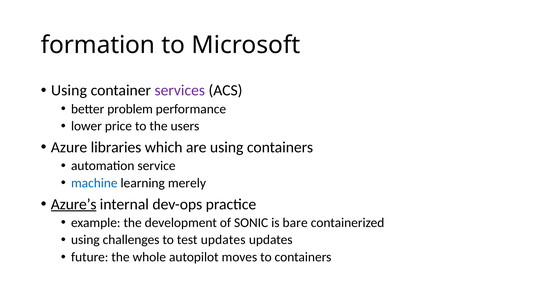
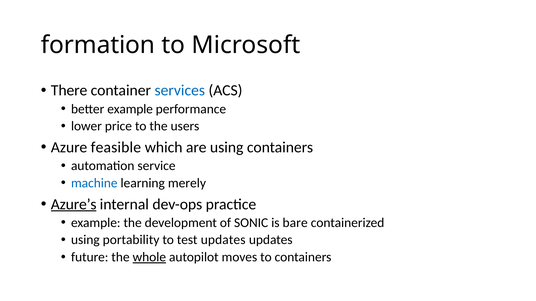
Using: Using -> There (69, 91)
services colour: purple -> blue (180, 91)
better problem: problem -> example (130, 109)
libraries: libraries -> feasible (116, 148)
challenges: challenges -> portability (131, 240)
whole underline: none -> present (149, 258)
